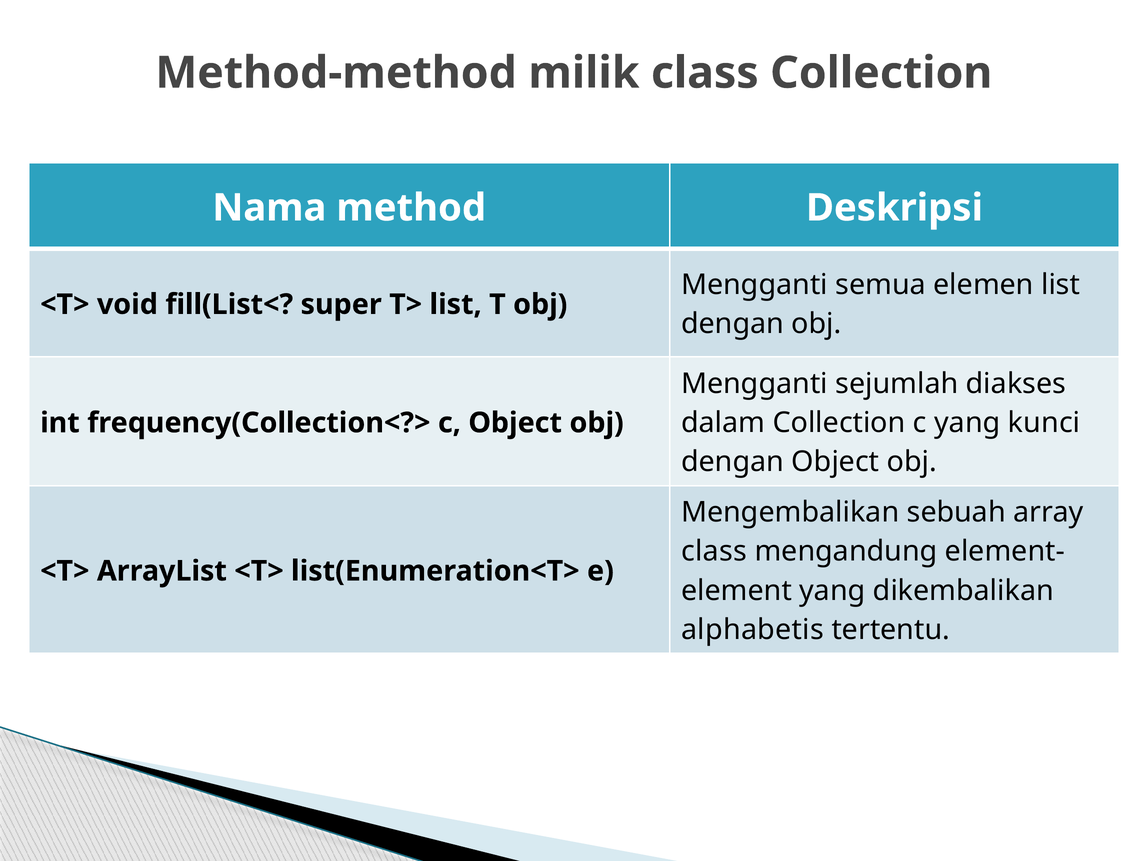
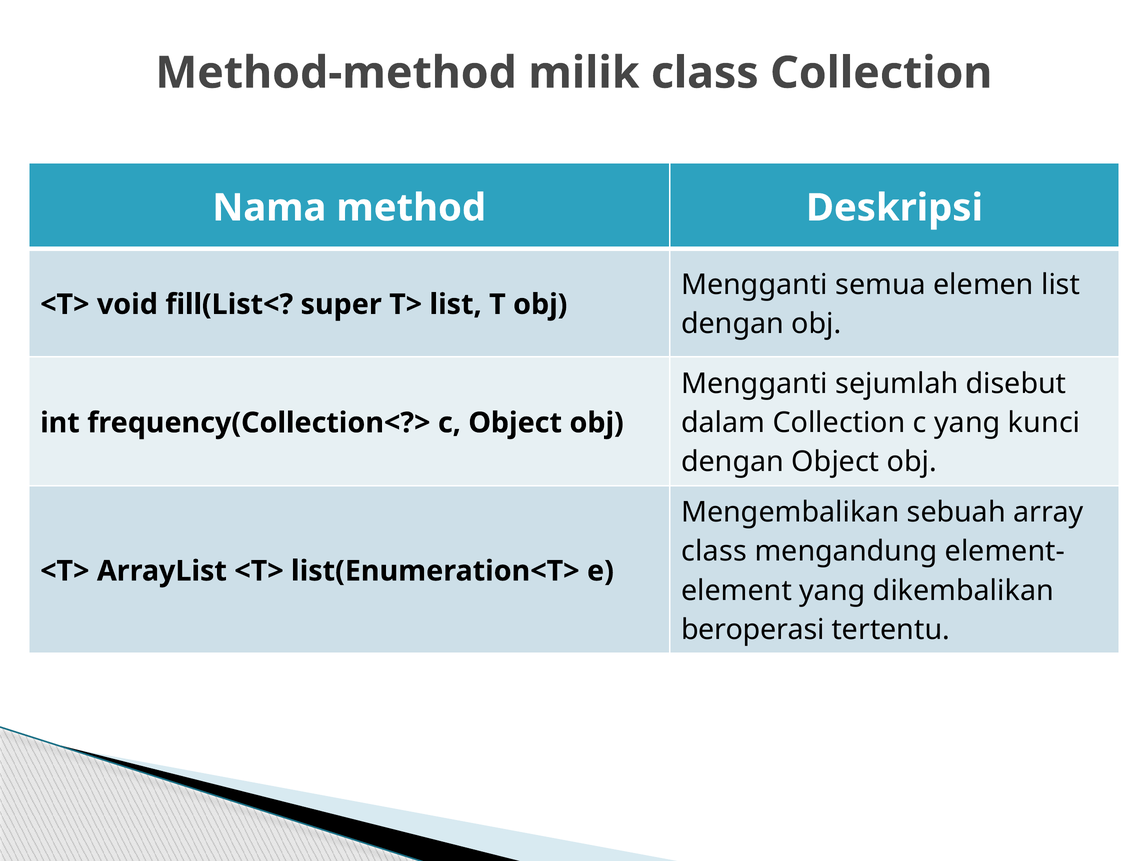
diakses: diakses -> disebut (1016, 384)
alphabetis: alphabetis -> beroperasi (753, 630)
